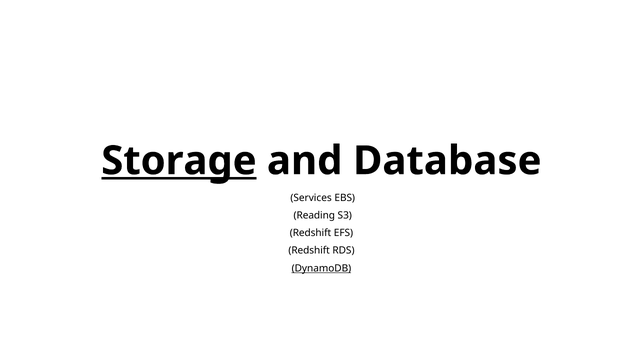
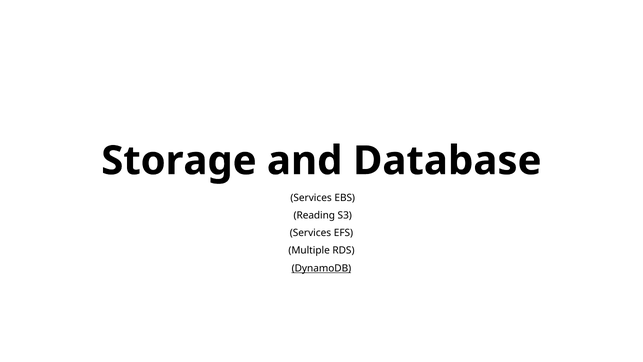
Storage underline: present -> none (179, 161)
Redshift: Redshift -> Services (310, 233)
Redshift: Redshift -> Multiple (309, 250)
